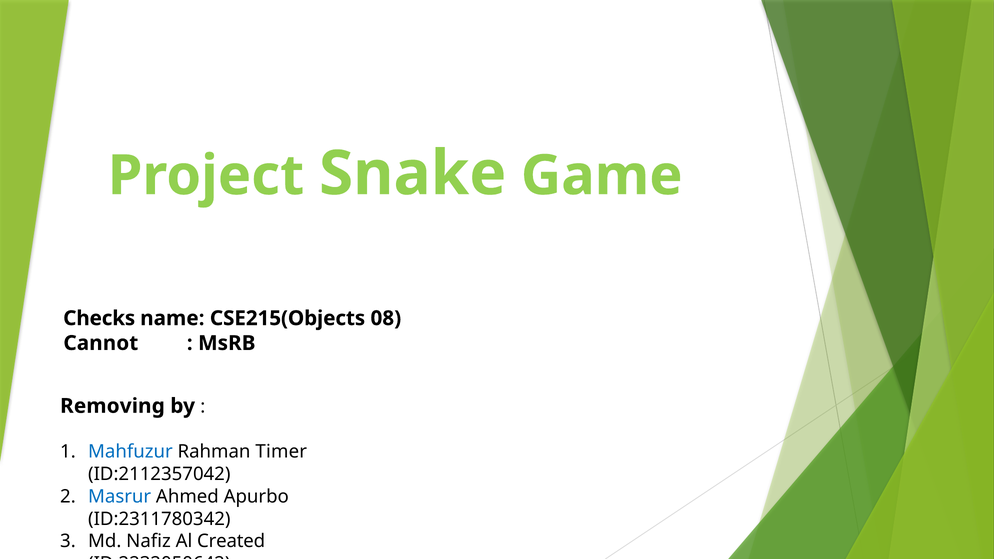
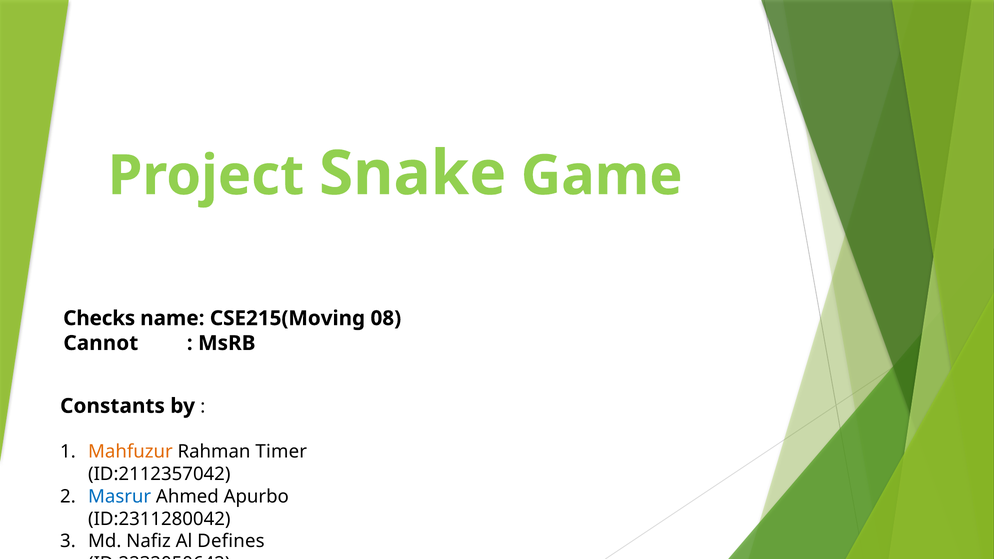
CSE215(Objects: CSE215(Objects -> CSE215(Moving (287, 318)
Removing: Removing -> Constants (112, 406)
Mahfuzur colour: blue -> orange (130, 452)
ID:2311780342: ID:2311780342 -> ID:2311280042 (159, 519)
Created: Created -> Defines (231, 541)
